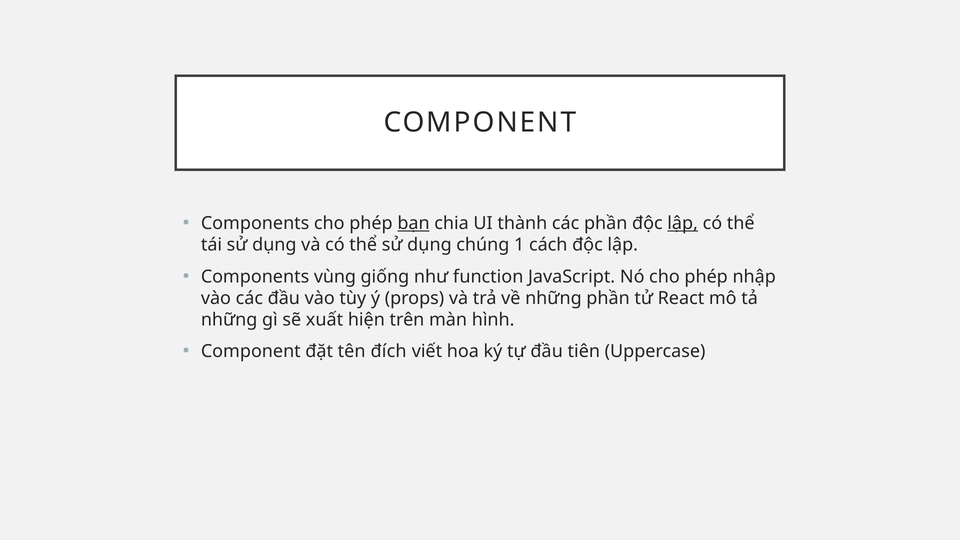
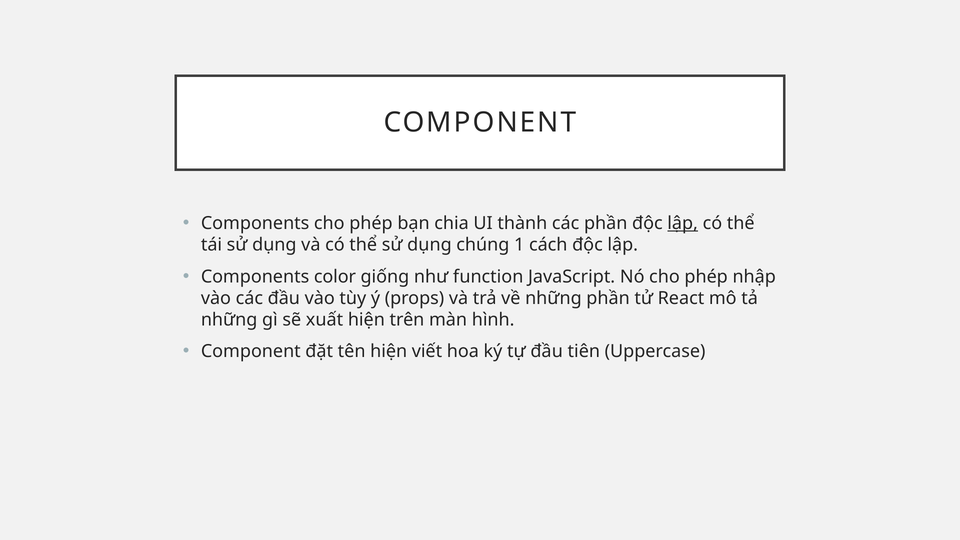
bạn underline: present -> none (414, 223)
vùng: vùng -> color (335, 277)
tên đích: đích -> hiện (389, 351)
